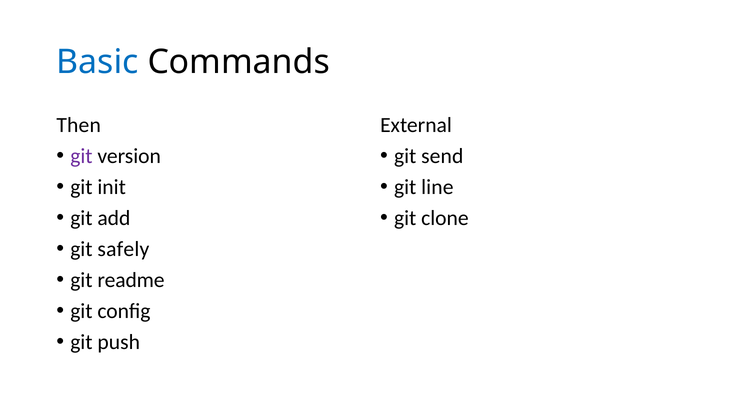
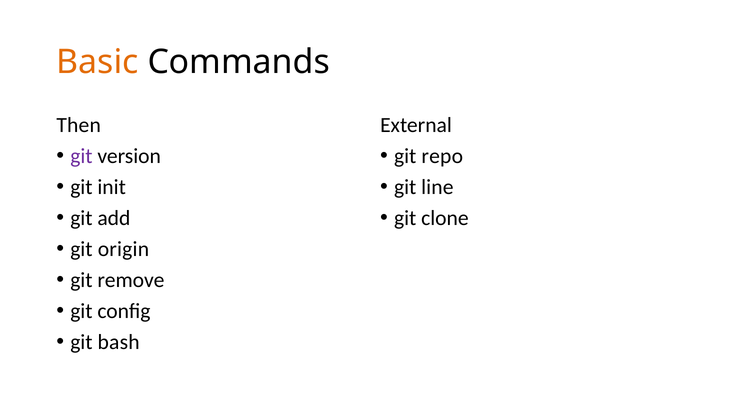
Basic colour: blue -> orange (98, 62)
send: send -> repo (442, 156)
safely: safely -> origin (123, 249)
readme: readme -> remove (131, 280)
push: push -> bash (119, 342)
